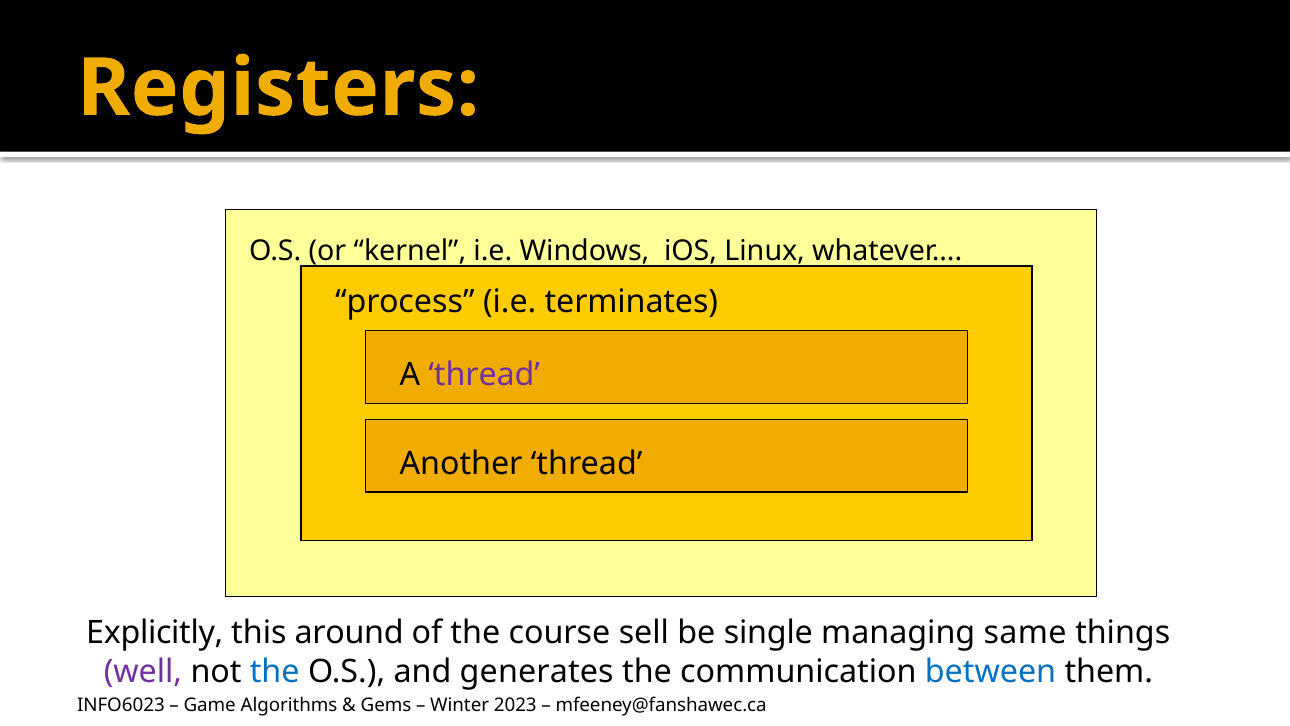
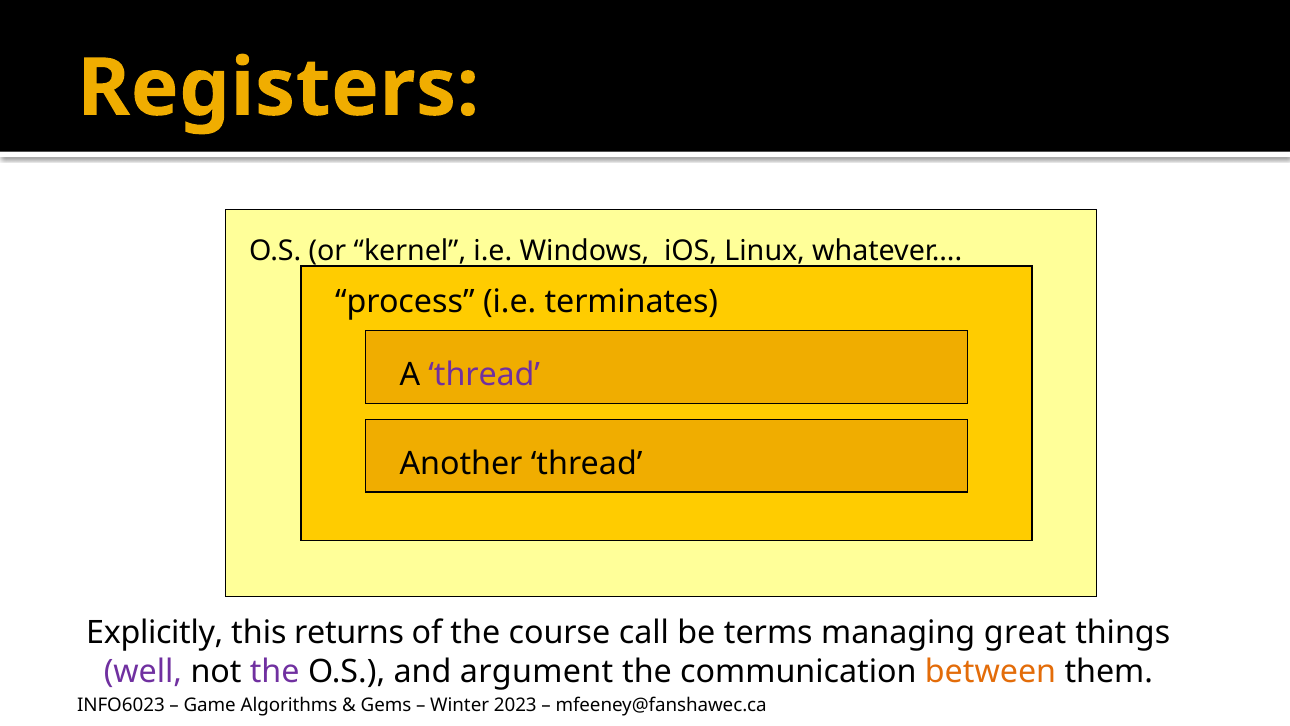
around: around -> returns (349, 633)
sell: sell -> call (644, 633)
single: single -> terms (768, 633)
same: same -> great (1025, 633)
the colour: blue -> purple (275, 671)
generates: generates -> argument (537, 671)
between colour: blue -> orange (991, 671)
